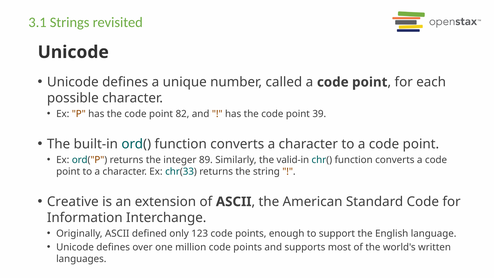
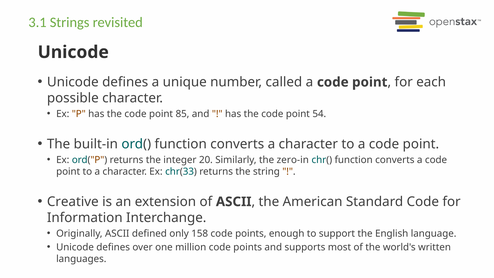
82: 82 -> 85 (182, 114)
39: 39 -> 54 (319, 114)
89: 89 -> 20 (206, 160)
valid-in: valid-in -> zero-in (293, 160)
123: 123 -> 158 (200, 233)
